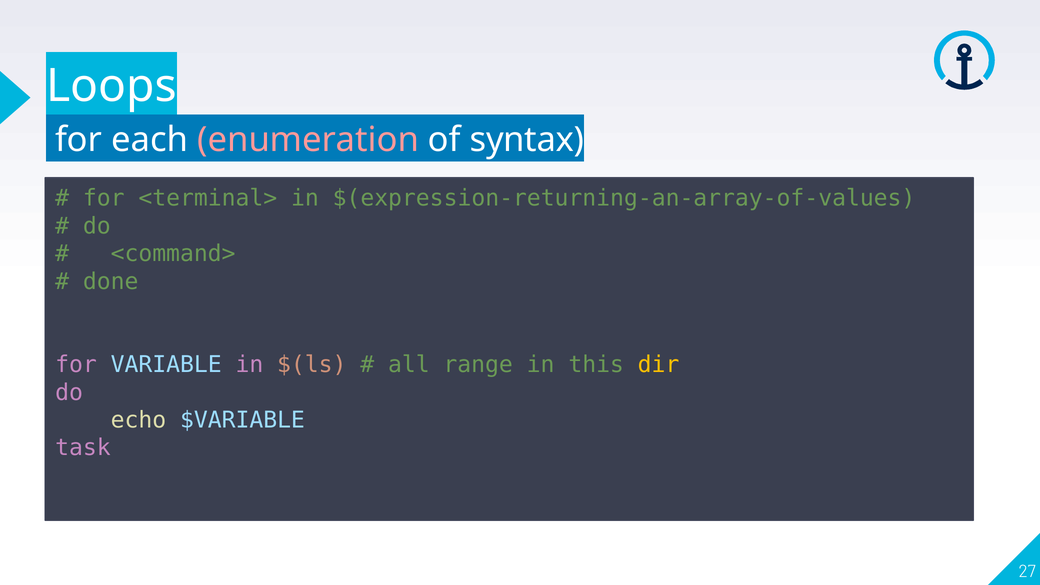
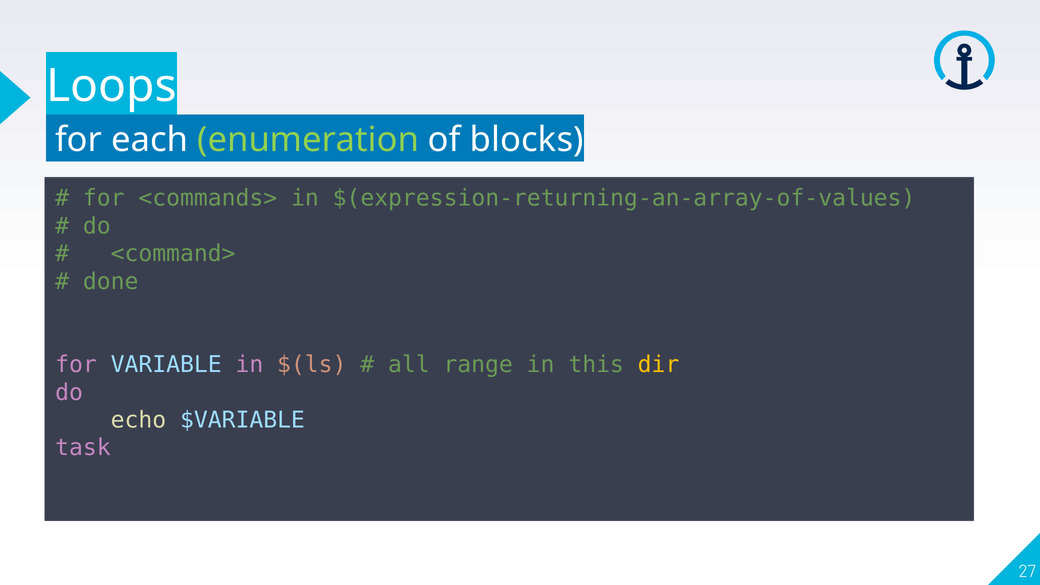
enumeration colour: pink -> light green (308, 140)
syntax: syntax -> blocks (527, 140)
<terminal>: <terminal> -> <commands> (208, 198)
